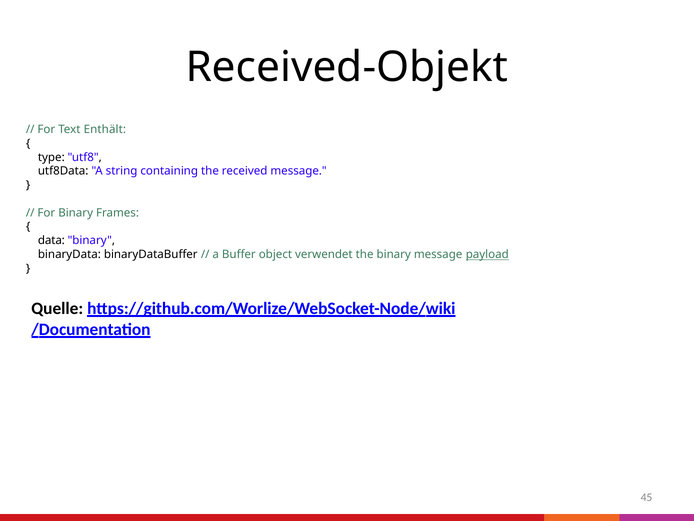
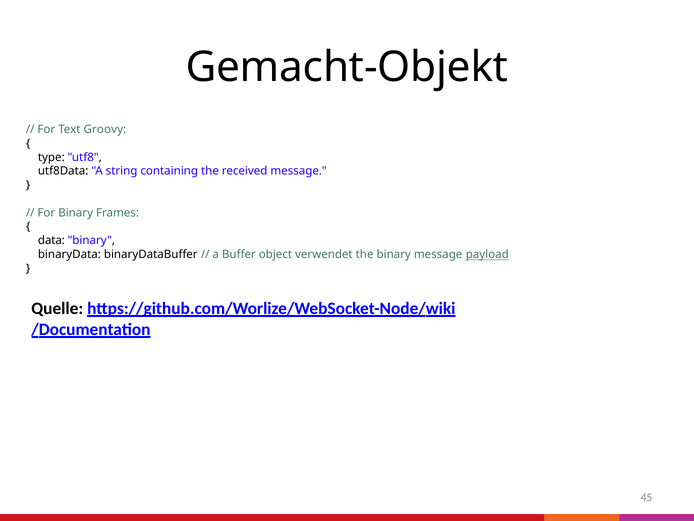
Received-Objekt: Received-Objekt -> Gemacht-Objekt (347, 67)
Enthält: Enthält -> Groovy (105, 129)
